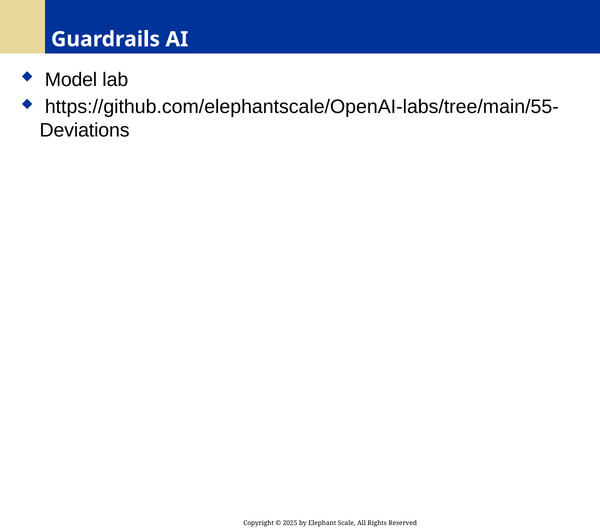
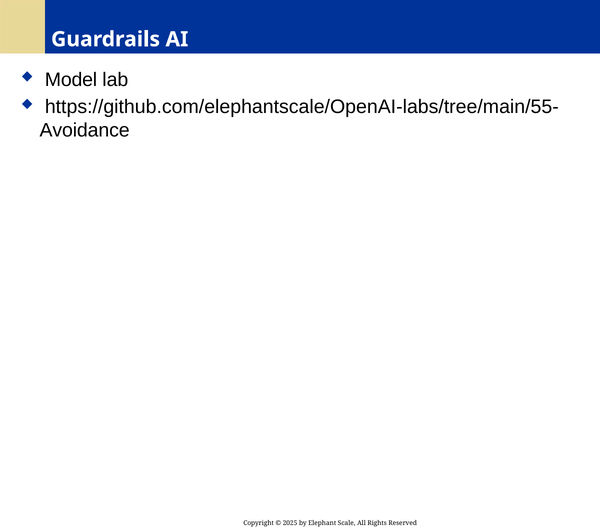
Deviations: Deviations -> Avoidance (85, 130)
